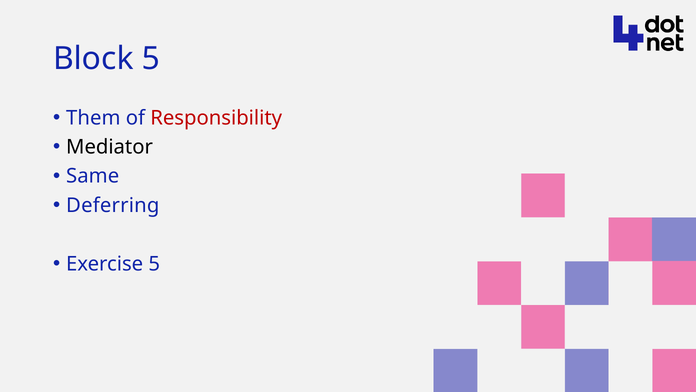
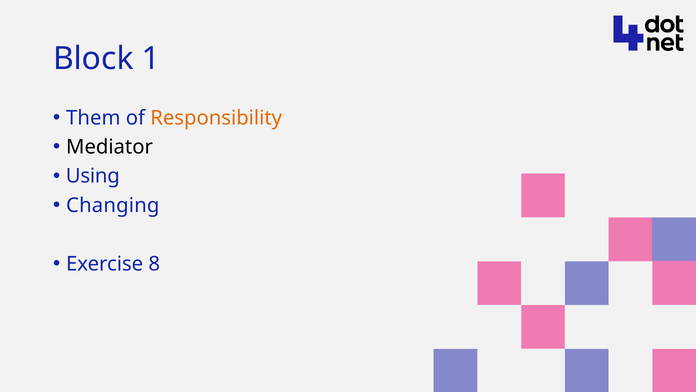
Block 5: 5 -> 1 (151, 58)
Responsibility colour: red -> orange (216, 118)
Same: Same -> Using (93, 176)
Deferring: Deferring -> Changing (113, 205)
Exercise 5: 5 -> 8 (154, 264)
